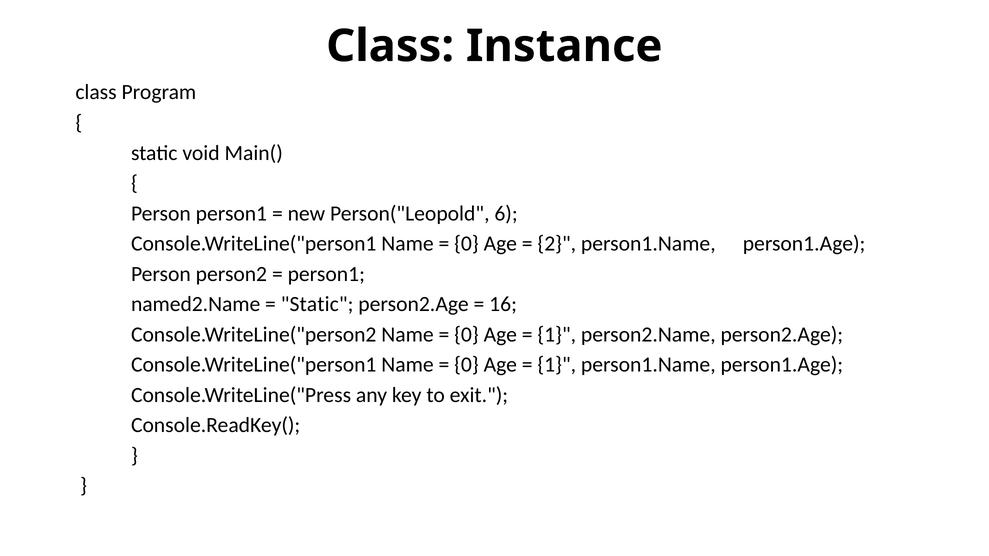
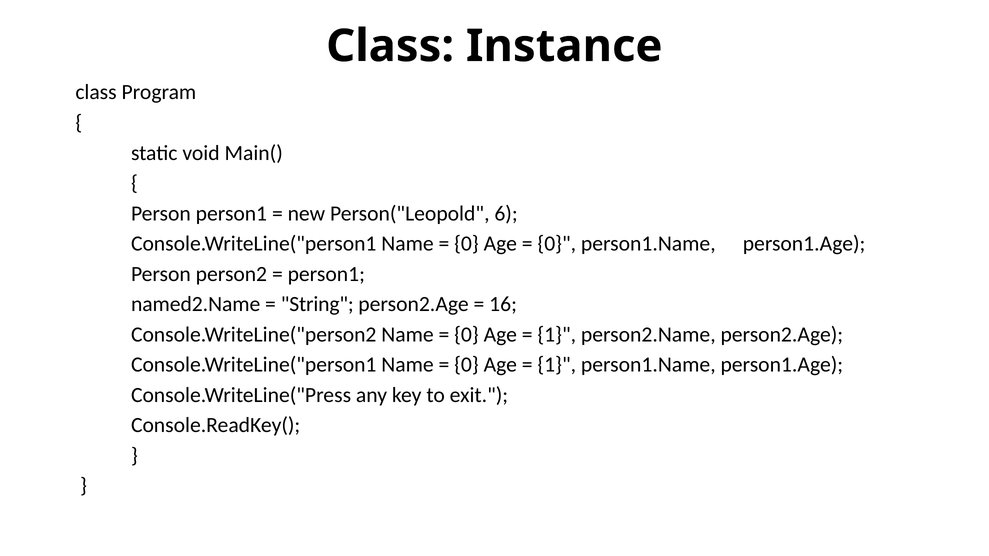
2: 2 -> 0 (557, 244)
Static: Static -> String (317, 304)
